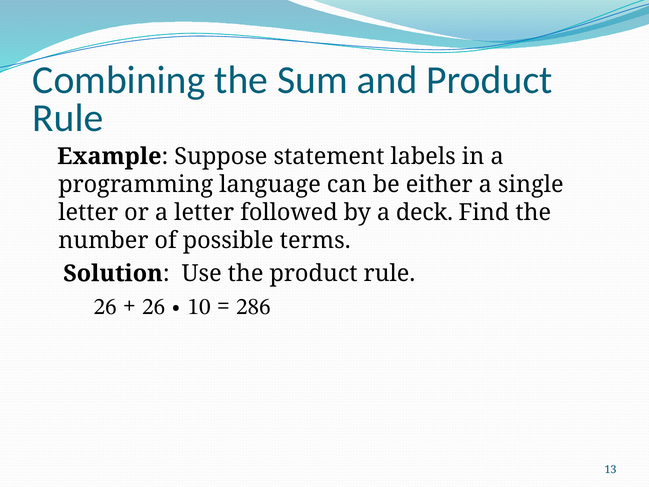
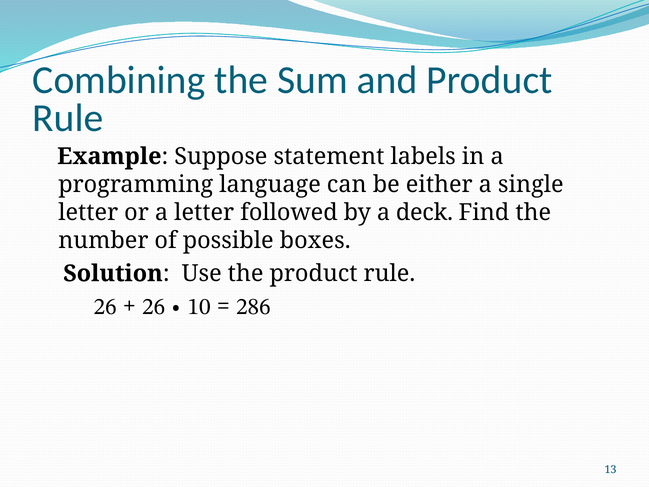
terms: terms -> boxes (315, 241)
